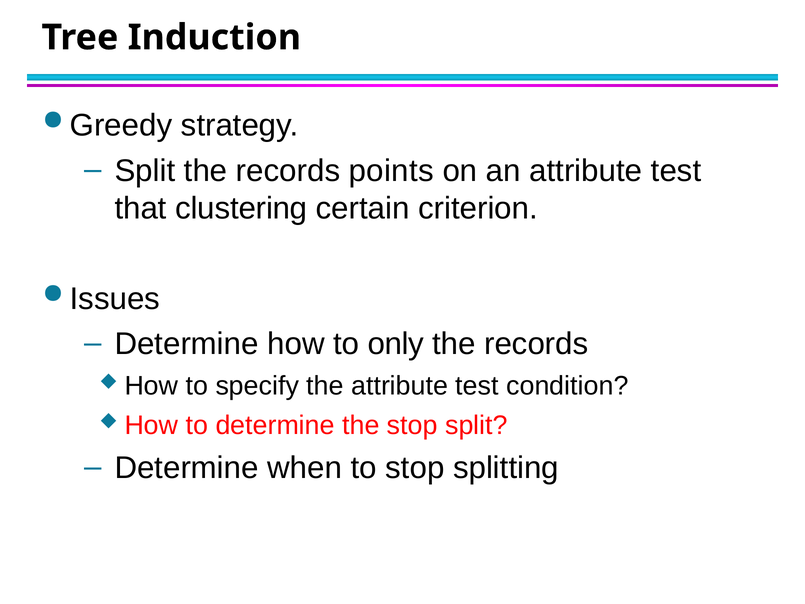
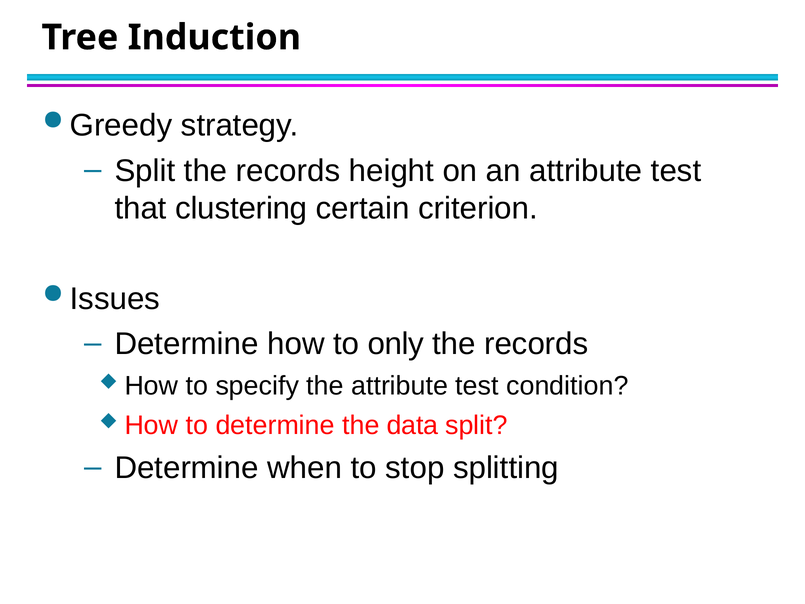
points: points -> height (391, 171)
the stop: stop -> data (412, 425)
